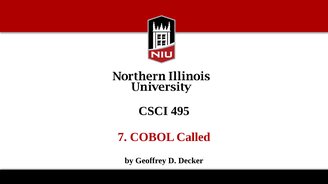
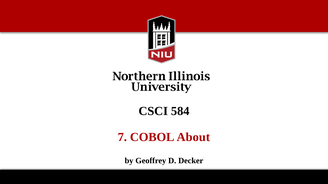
495: 495 -> 584 (180, 111)
Called: Called -> About (193, 138)
